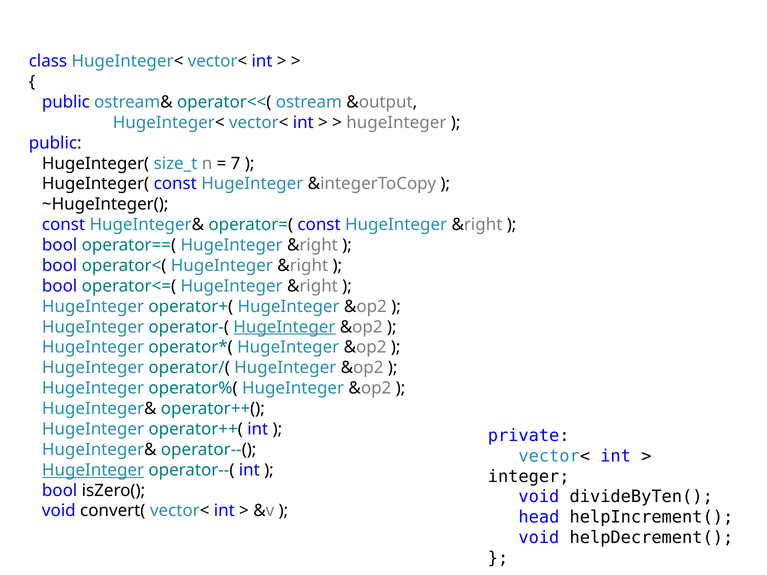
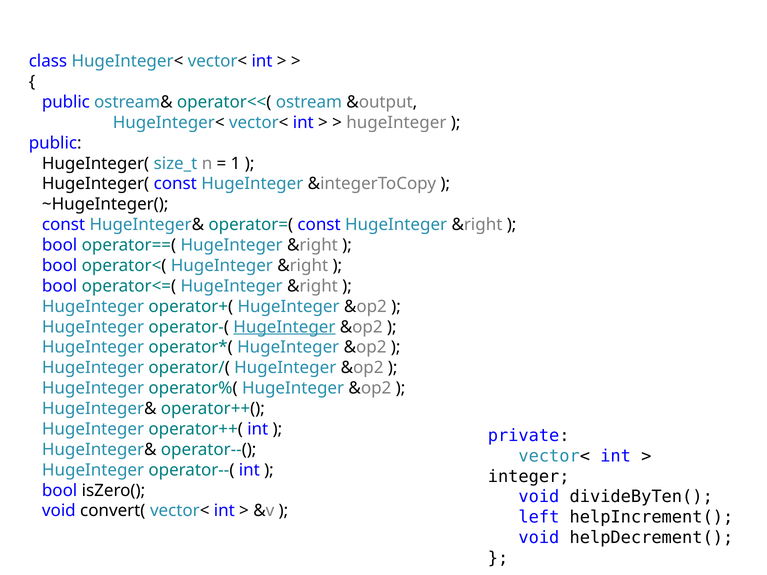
7: 7 -> 1 (236, 164)
HugeInteger underline: present -> none (93, 470)
head: head -> left (539, 517)
